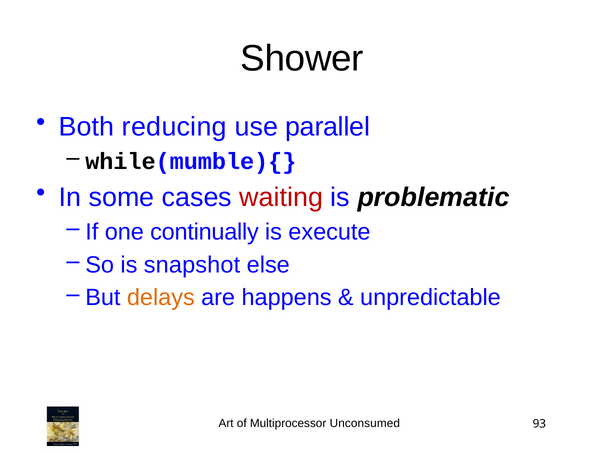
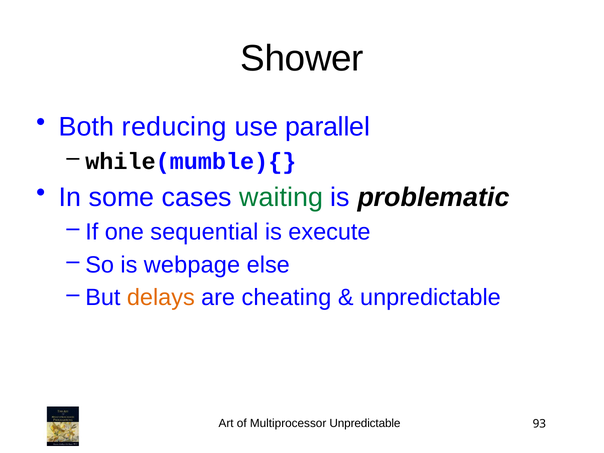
waiting colour: red -> green (281, 197)
continually: continually -> sequential (204, 232)
snapshot: snapshot -> webpage (192, 265)
happens: happens -> cheating (286, 298)
Multiprocessor Unconsumed: Unconsumed -> Unpredictable (365, 423)
